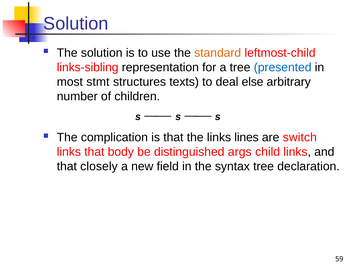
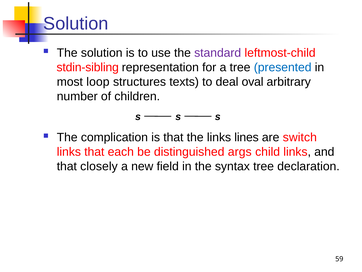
standard colour: orange -> purple (218, 53)
links-sibling: links-sibling -> stdin-sibling (88, 67)
stmt: stmt -> loop (98, 82)
else: else -> oval (253, 82)
body: body -> each (121, 152)
